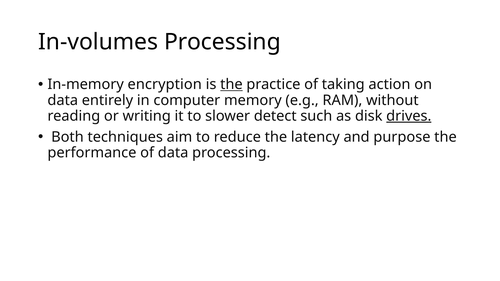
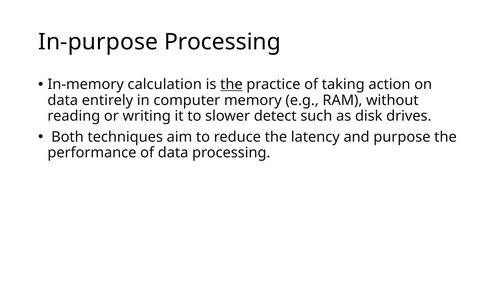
In-volumes: In-volumes -> In-purpose (98, 42)
encryption: encryption -> calculation (165, 85)
drives underline: present -> none (409, 116)
